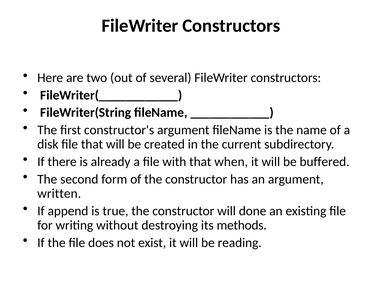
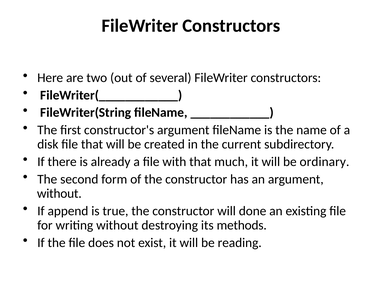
when: when -> much (231, 161)
buffered: buffered -> ordinary (324, 161)
written: written -> without (59, 193)
